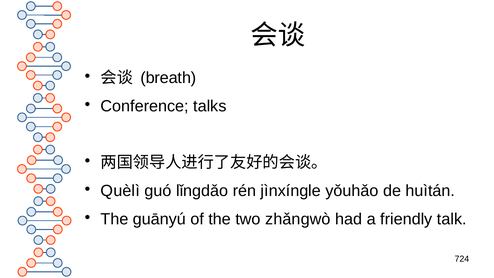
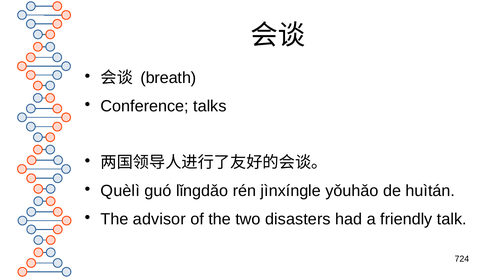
guānyú: guānyú -> advisor (159, 219)
zhǎngwò: zhǎngwò -> disasters (298, 219)
